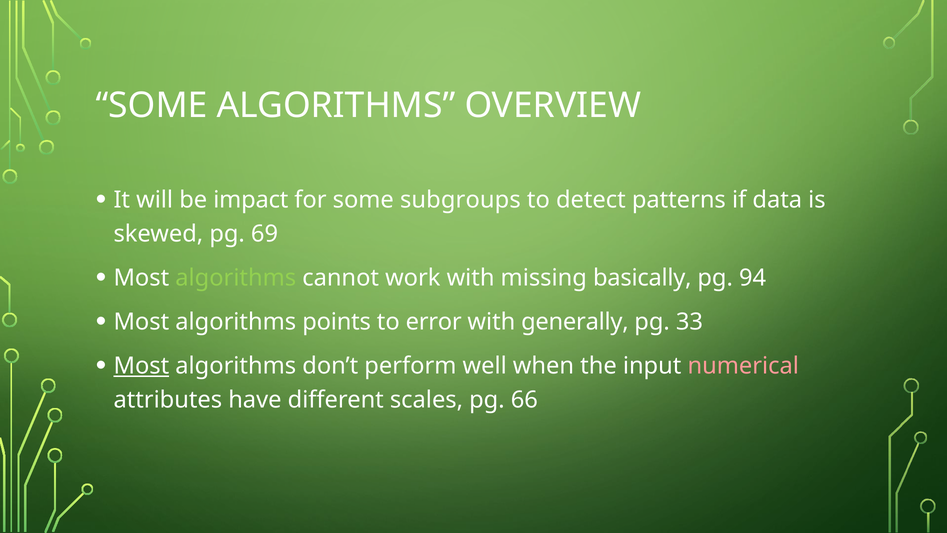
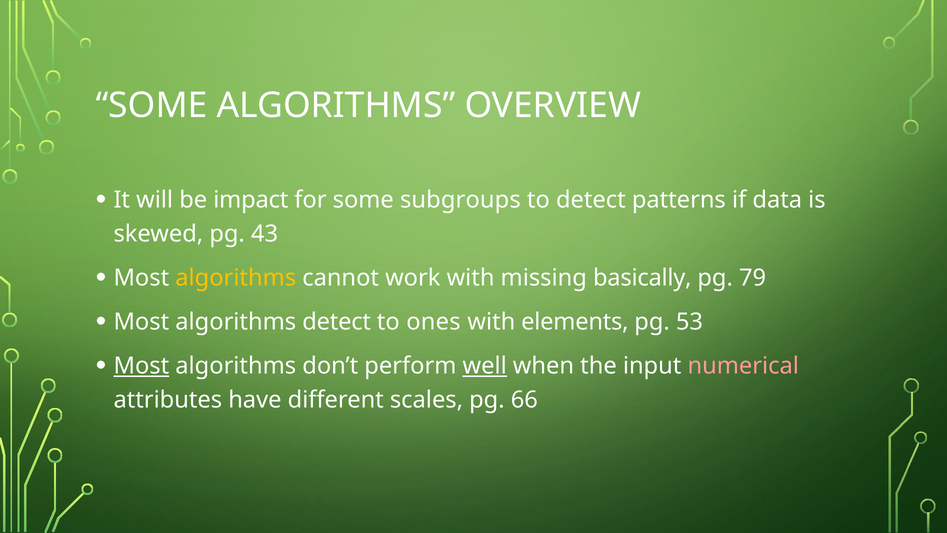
69: 69 -> 43 (264, 234)
algorithms colour: light green -> yellow (236, 278)
94: 94 -> 79 (753, 278)
algorithms points: points -> detect (337, 322)
error: error -> ones (433, 322)
generally: generally -> elements (575, 322)
33: 33 -> 53 (689, 322)
well underline: none -> present (485, 366)
